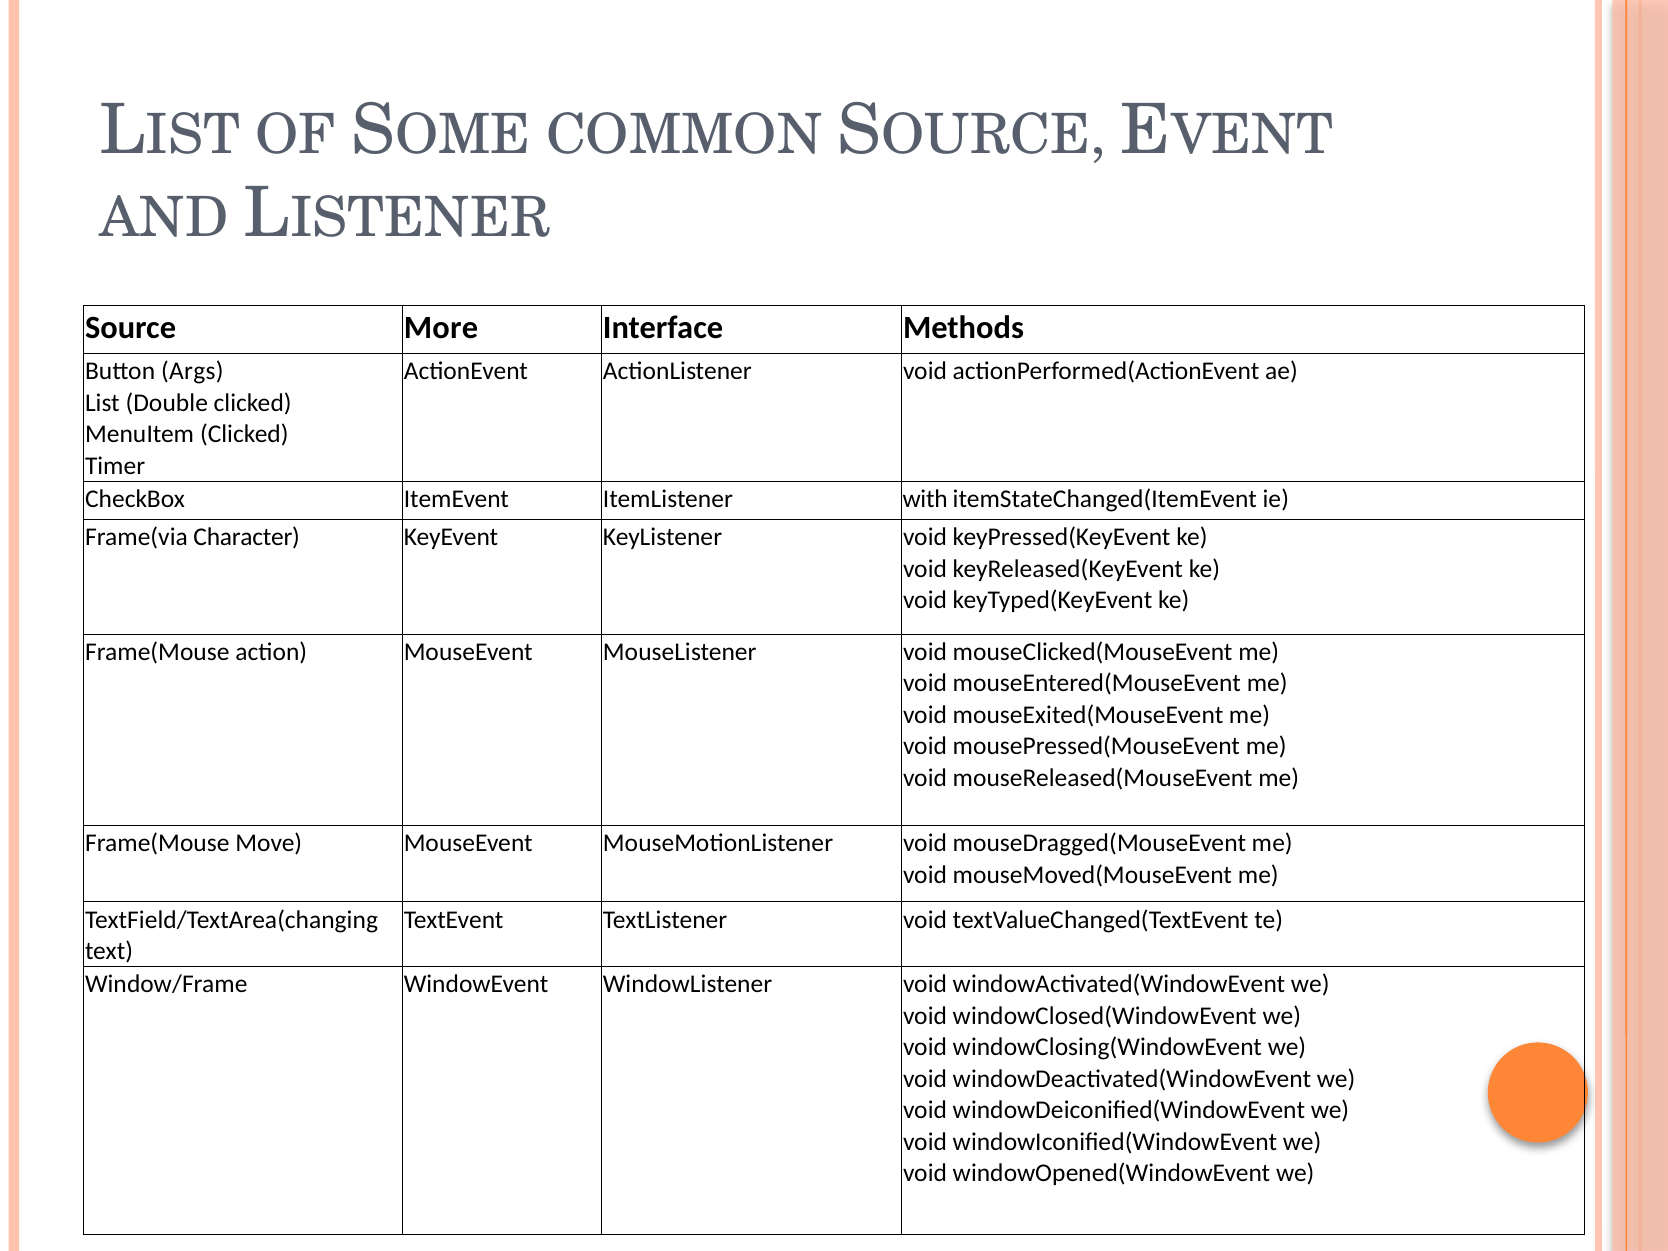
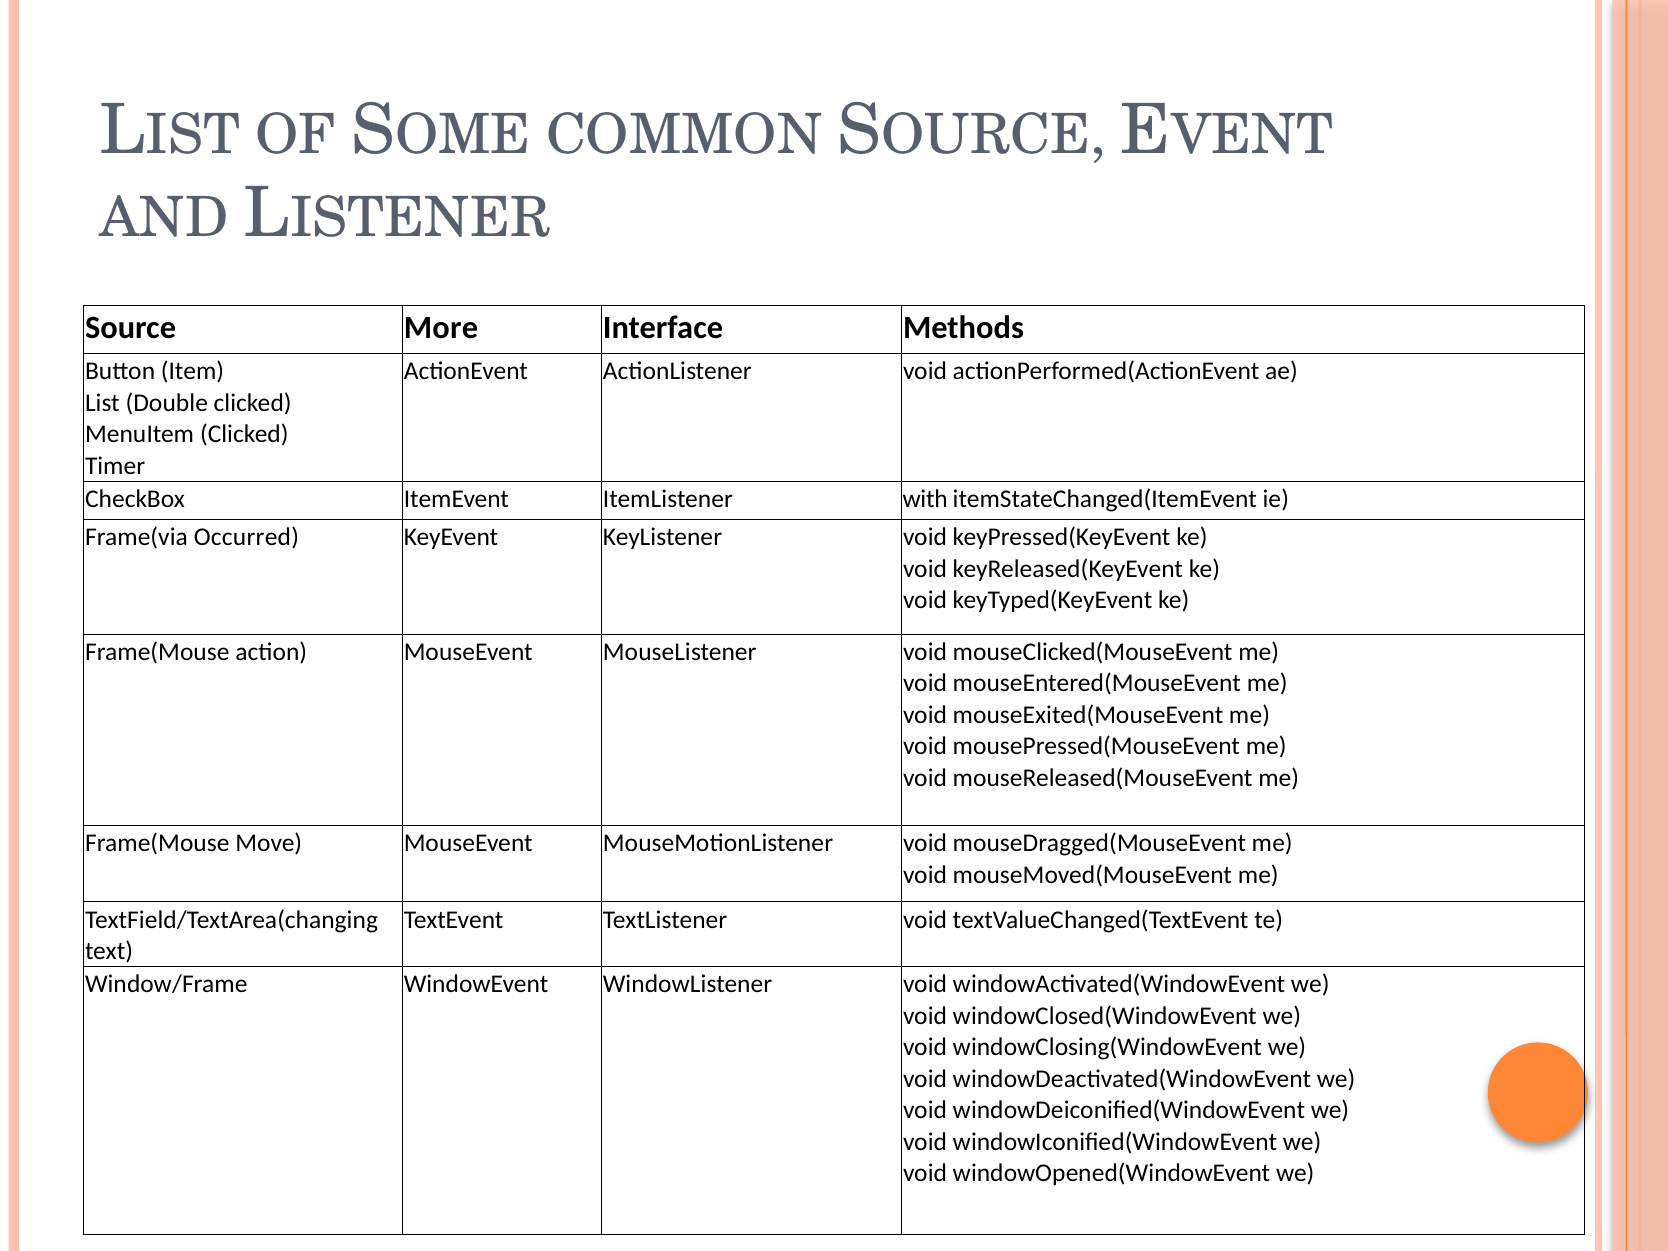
Args: Args -> Item (193, 371)
Character: Character -> Occurred (246, 537)
